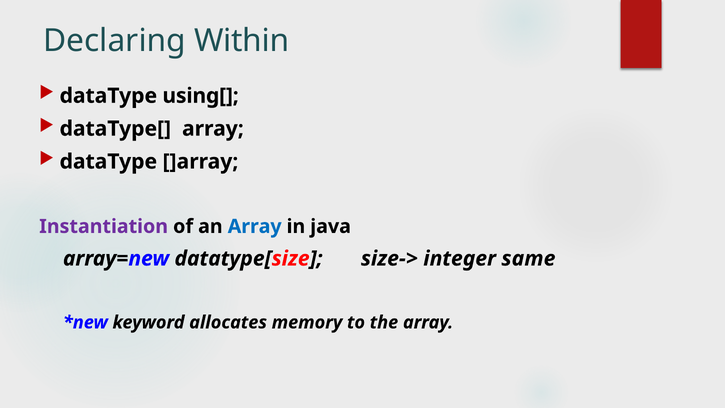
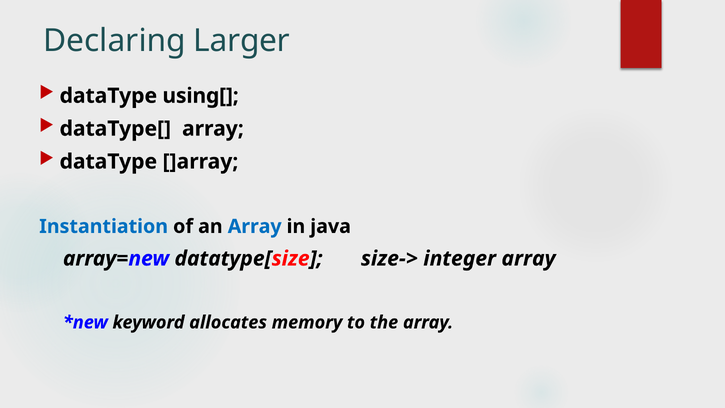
Within: Within -> Larger (242, 41)
Instantiation colour: purple -> blue (104, 226)
integer same: same -> array (529, 258)
